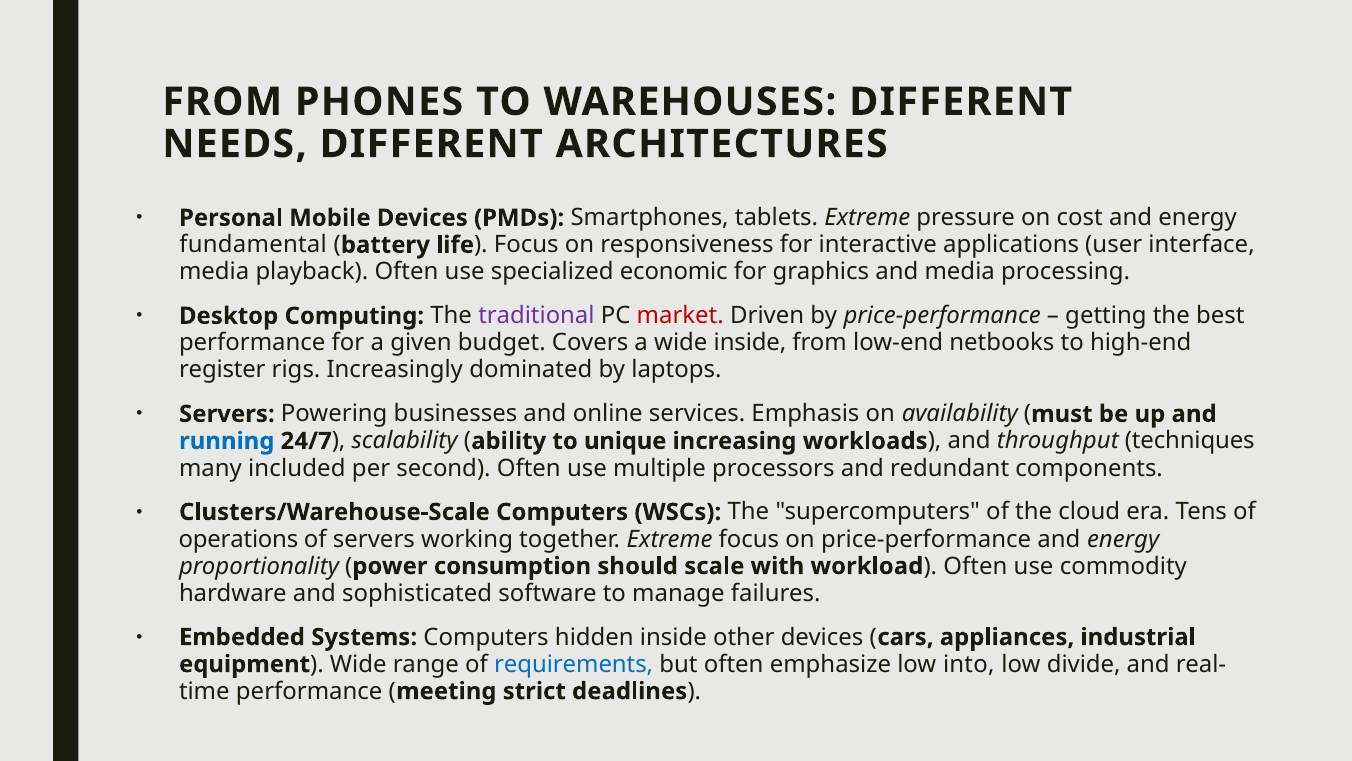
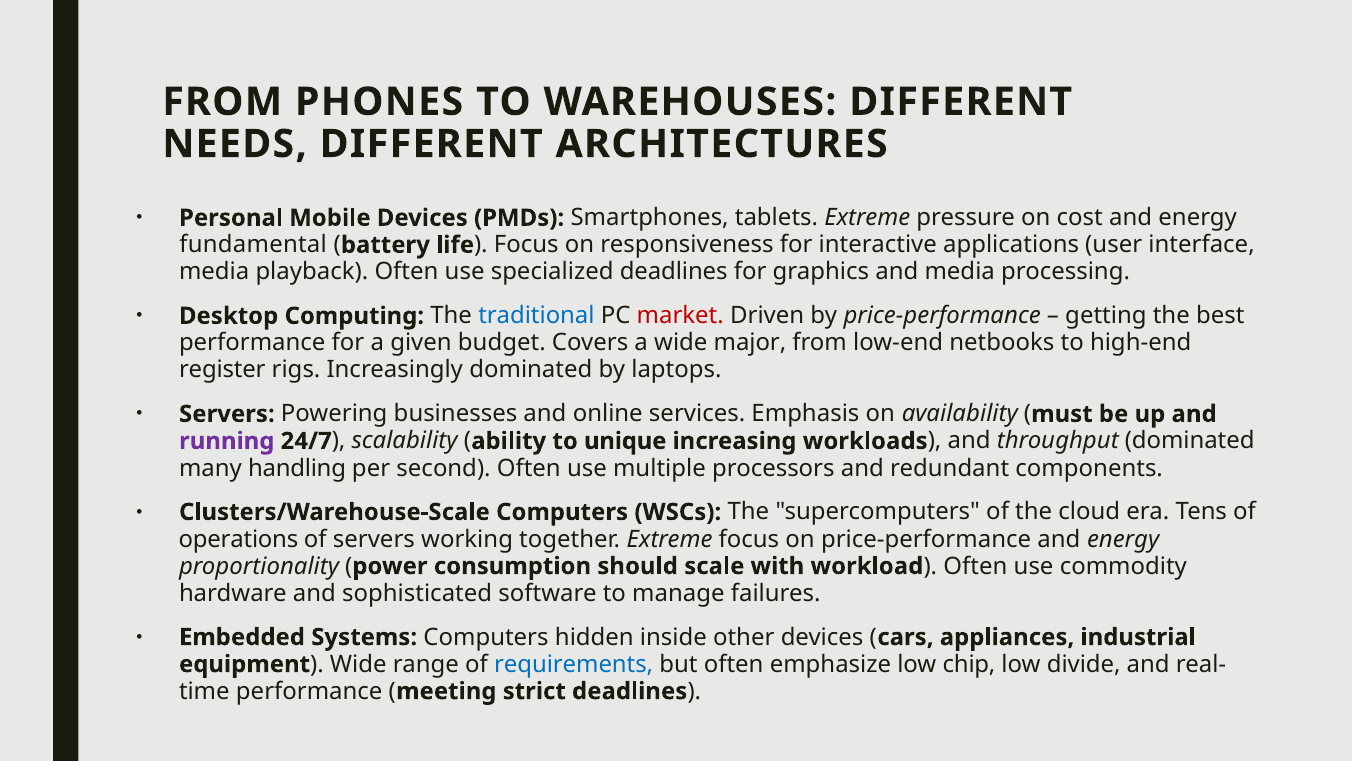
specialized economic: economic -> deadlines (674, 272)
traditional colour: purple -> blue (536, 316)
wide inside: inside -> major (750, 343)
running colour: blue -> purple (227, 441)
throughput techniques: techniques -> dominated (1190, 441)
included: included -> handling (297, 468)
into: into -> chip (969, 664)
